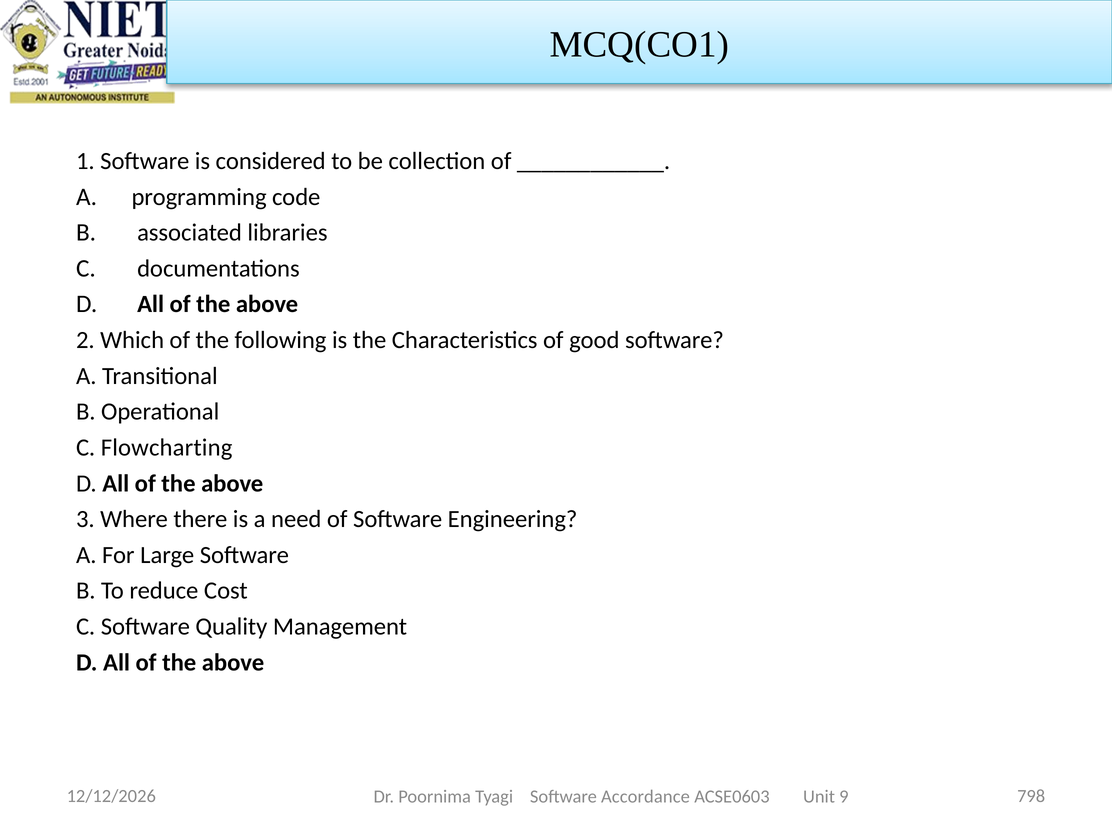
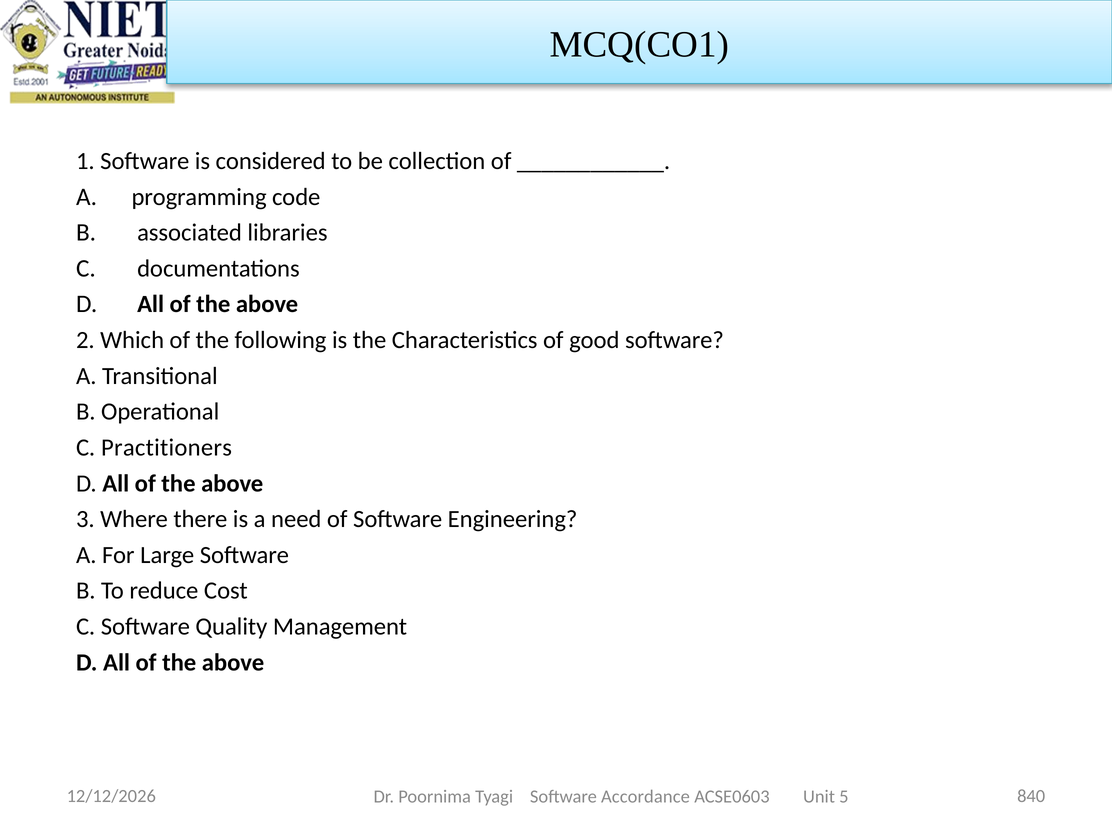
Flowcharting: Flowcharting -> Practitioners (167, 448)
798: 798 -> 840 (1031, 796)
9: 9 -> 5 (844, 796)
